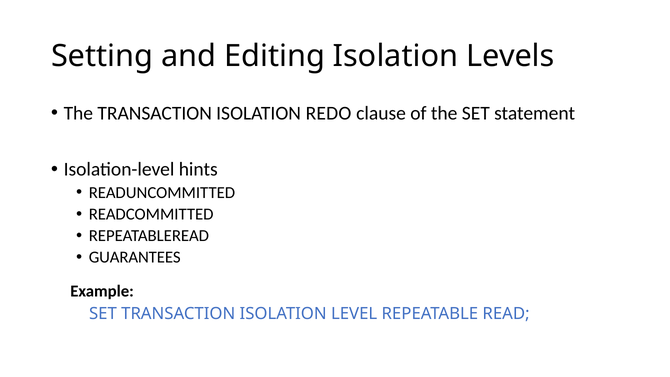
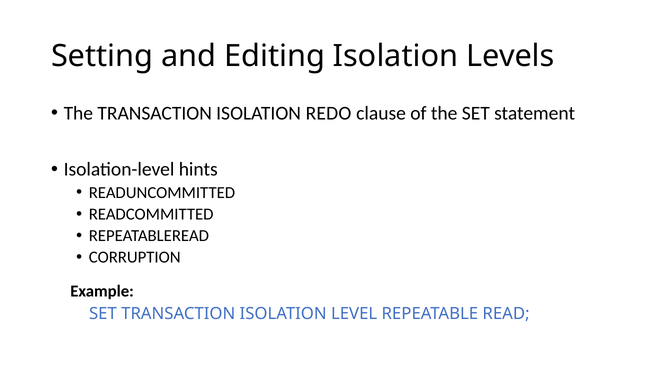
GUARANTEES: GUARANTEES -> CORRUPTION (135, 257)
